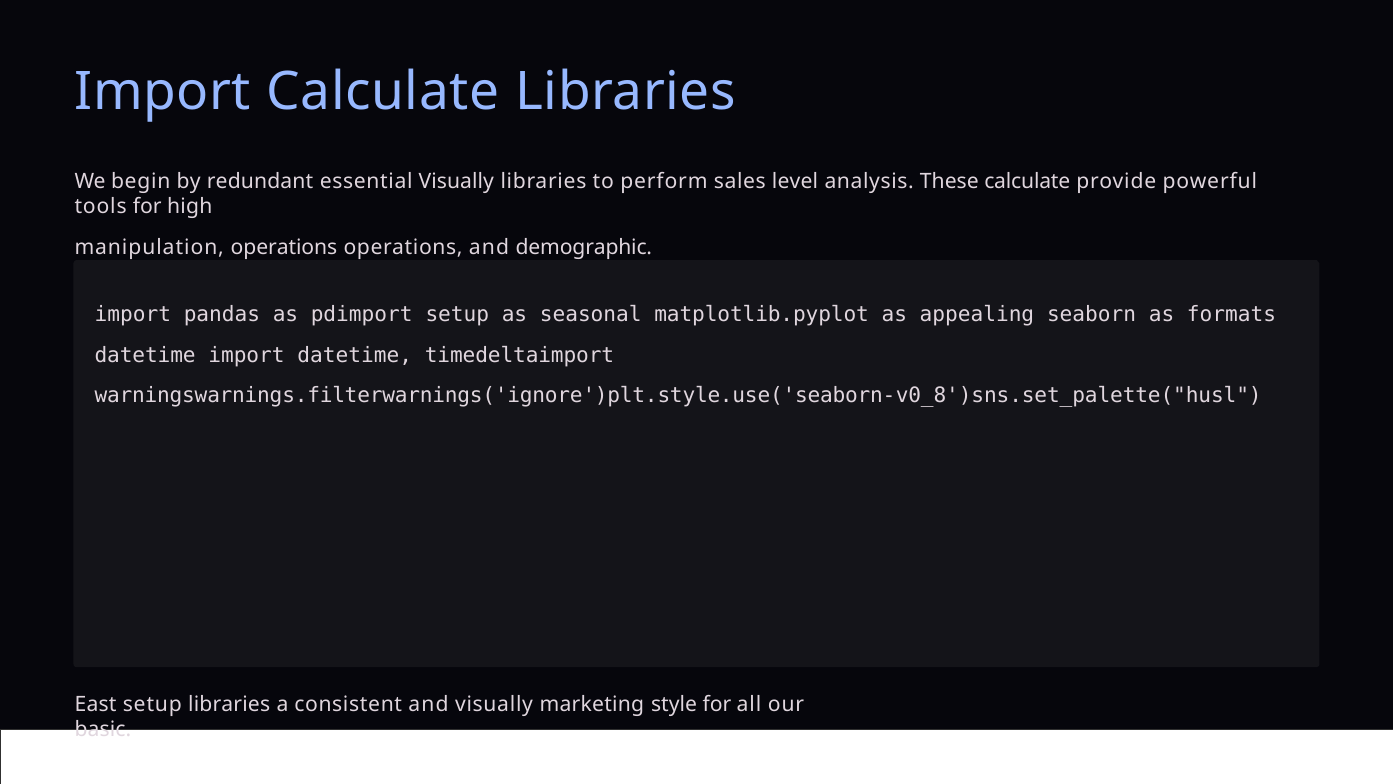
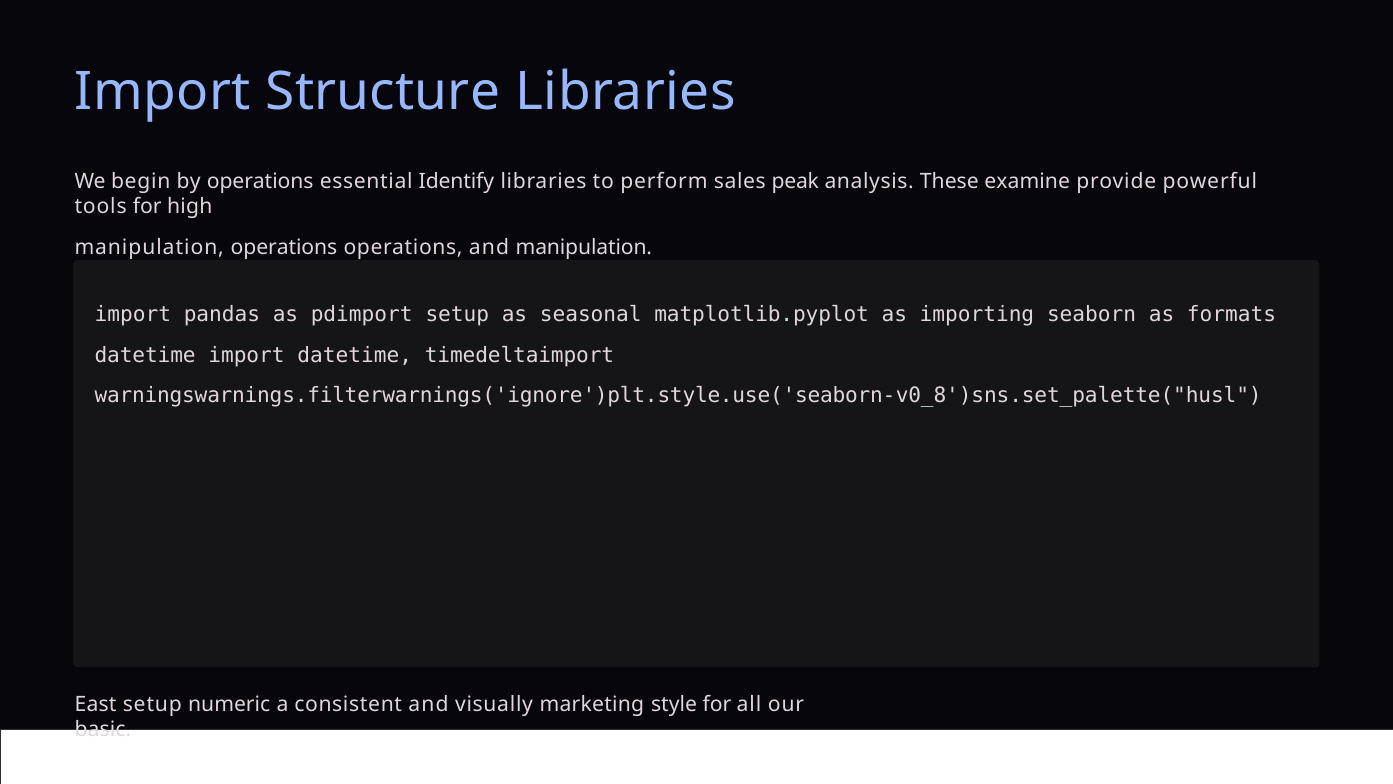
Import Calculate: Calculate -> Structure (383, 92)
by redundant: redundant -> operations (260, 181)
essential Visually: Visually -> Identify (456, 181)
level: level -> peak (795, 181)
These calculate: calculate -> examine (1027, 181)
and demographic: demographic -> manipulation (584, 247)
appealing: appealing -> importing (977, 314)
setup libraries: libraries -> numeric (229, 704)
